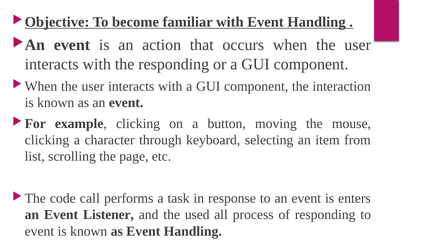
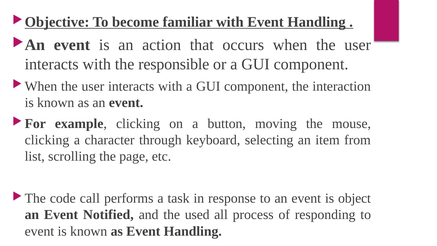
the responding: responding -> responsible (174, 64)
enters: enters -> object (354, 198)
Listener: Listener -> Notified (108, 215)
